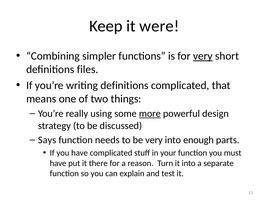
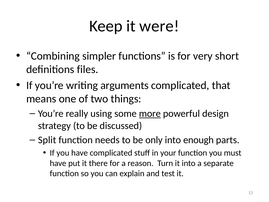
very underline: present -> none (203, 56)
writing definitions: definitions -> arguments (125, 85)
Says: Says -> Split (47, 140)
be very: very -> only (154, 140)
